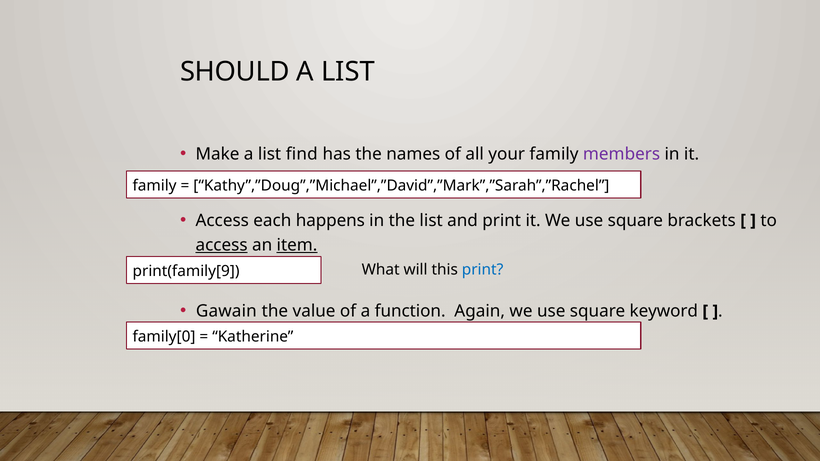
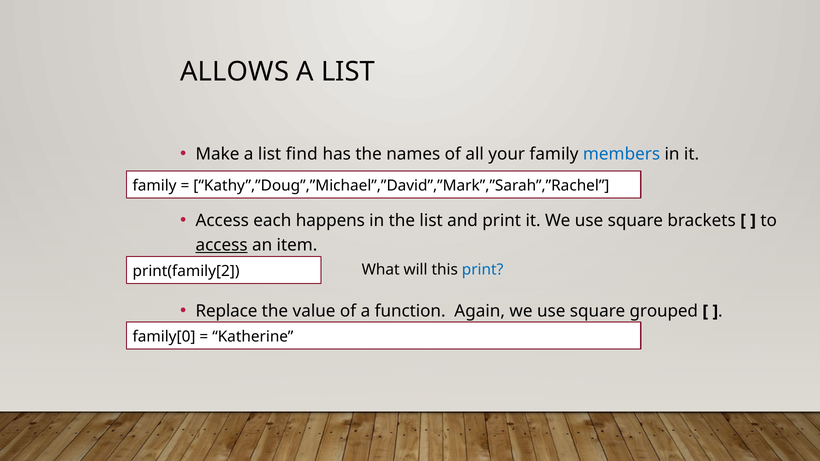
SHOULD: SHOULD -> ALLOWS (235, 72)
members colour: purple -> blue (622, 154)
item underline: present -> none (297, 245)
print(family[9: print(family[9 -> print(family[2 (186, 271)
Gawain: Gawain -> Replace (226, 311)
keyword: keyword -> grouped (664, 311)
